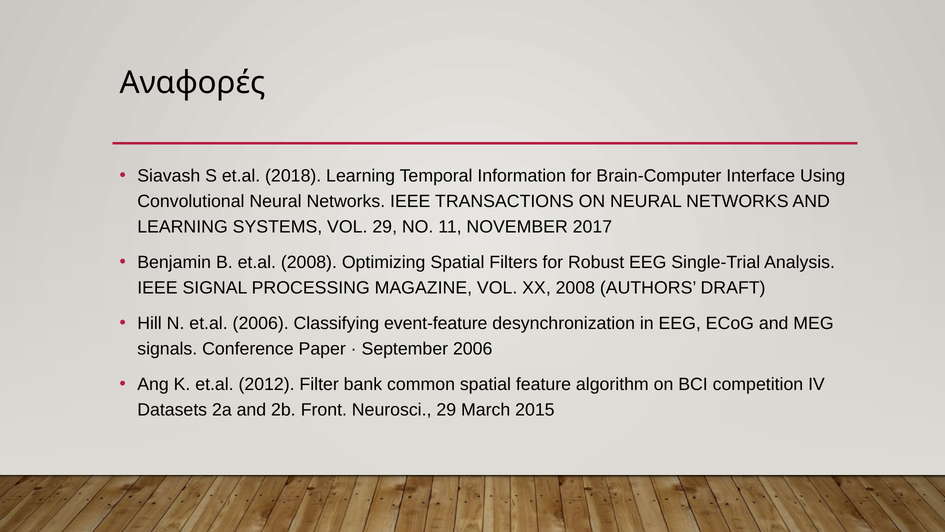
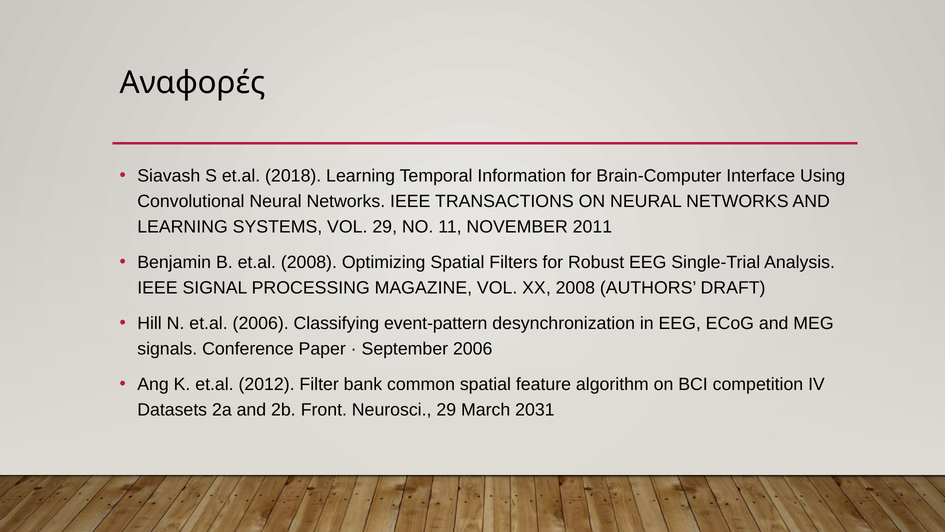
2017: 2017 -> 2011 (592, 227)
event-feature: event-feature -> event-pattern (436, 323)
2015: 2015 -> 2031 (535, 409)
